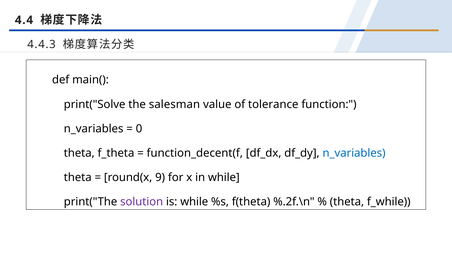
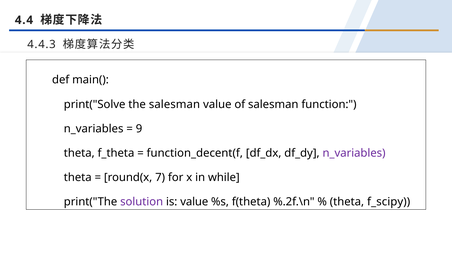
of tolerance: tolerance -> salesman (273, 104)
0: 0 -> 9 (139, 129)
n_variables colour: blue -> purple (354, 153)
9: 9 -> 7 (160, 178)
is while: while -> value (194, 202)
f_while: f_while -> f_scipy (389, 202)
